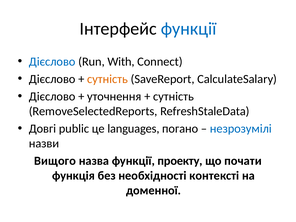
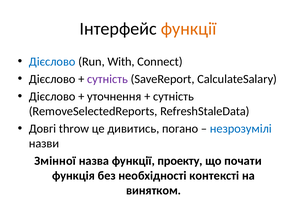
функції colour: blue -> orange (189, 29)
сутність colour: orange -> purple (107, 79)
public: public -> throw (74, 129)
languages: languages -> дивитись (133, 129)
Вищого: Вищого -> Змінної (55, 161)
доменної: доменної -> винятком (154, 190)
